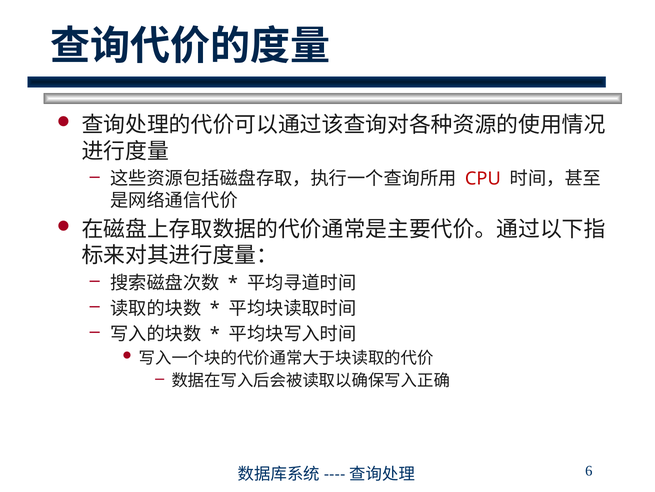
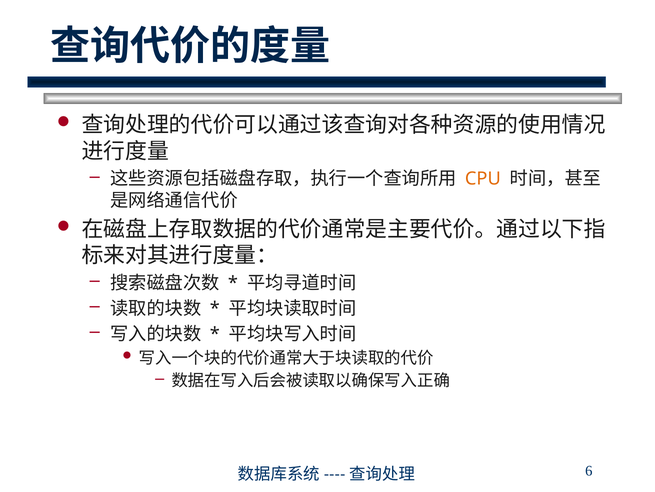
CPU colour: red -> orange (483, 179)
